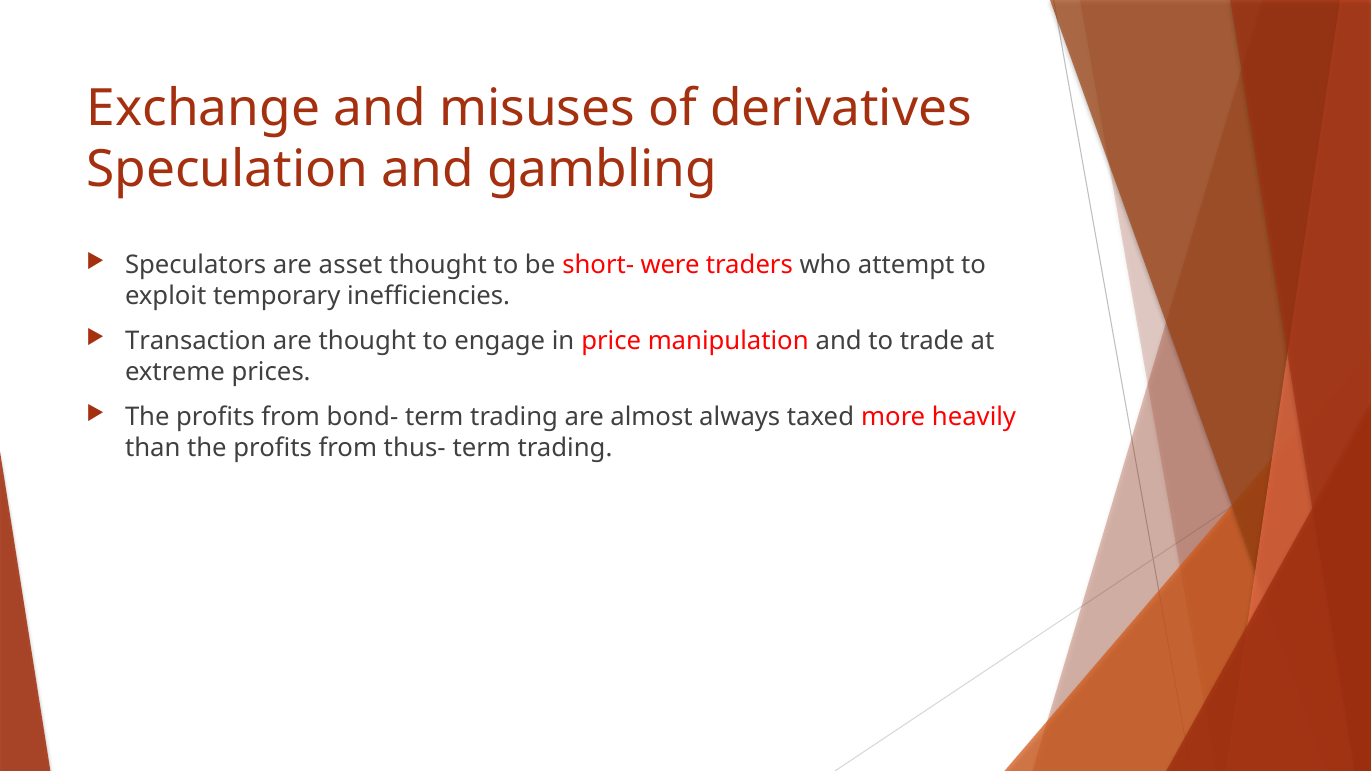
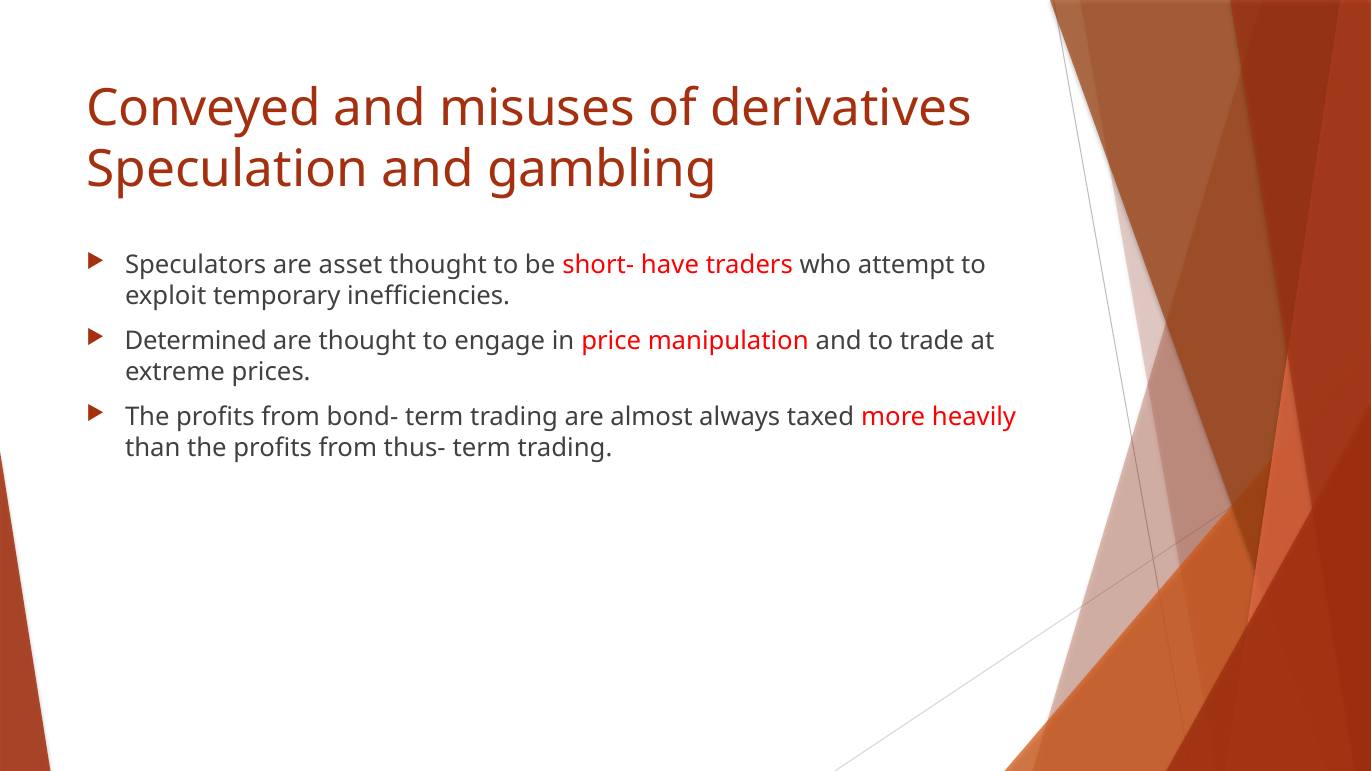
Exchange: Exchange -> Conveyed (204, 108)
were: were -> have (670, 265)
Transaction: Transaction -> Determined (196, 341)
